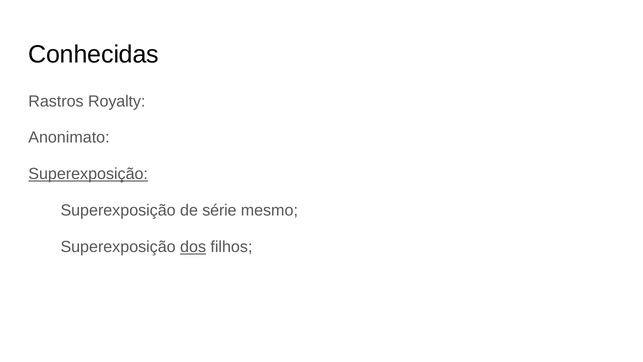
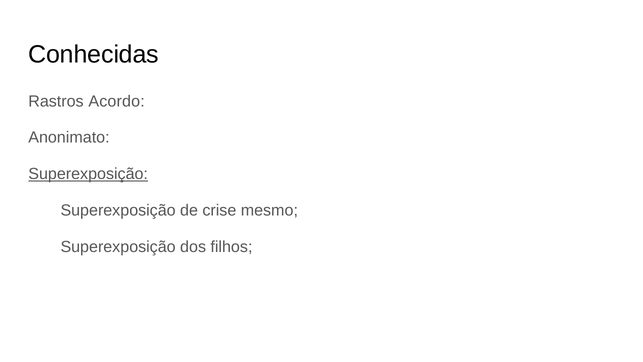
Royalty: Royalty -> Acordo (117, 101)
série: série -> crise (219, 210)
dos underline: present -> none (193, 247)
